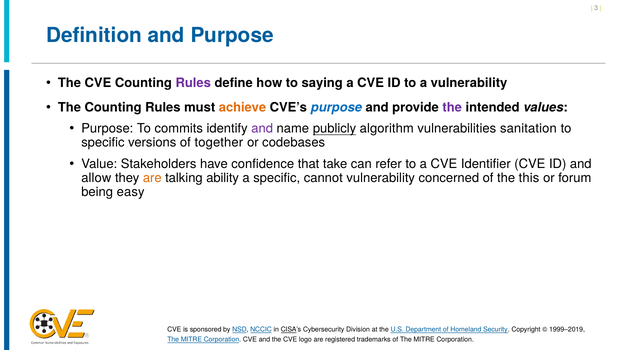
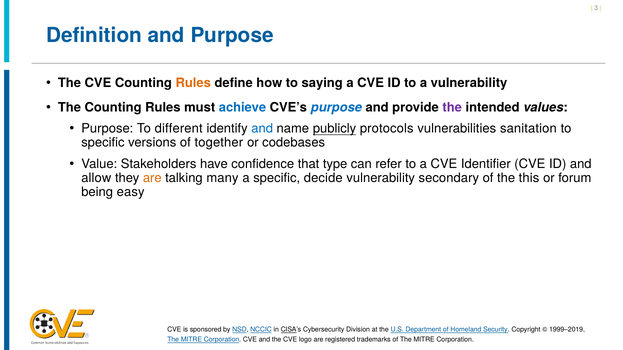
Rules colour: purple -> orange (193, 83)
achieve colour: orange -> blue (242, 108)
commits: commits -> different (179, 129)
and colour: purple -> blue (262, 129)
algorithm: algorithm -> protocols (387, 129)
take: take -> type (335, 164)
ability: ability -> many (222, 178)
cannot: cannot -> decide (323, 178)
concerned: concerned -> secondary (449, 178)
